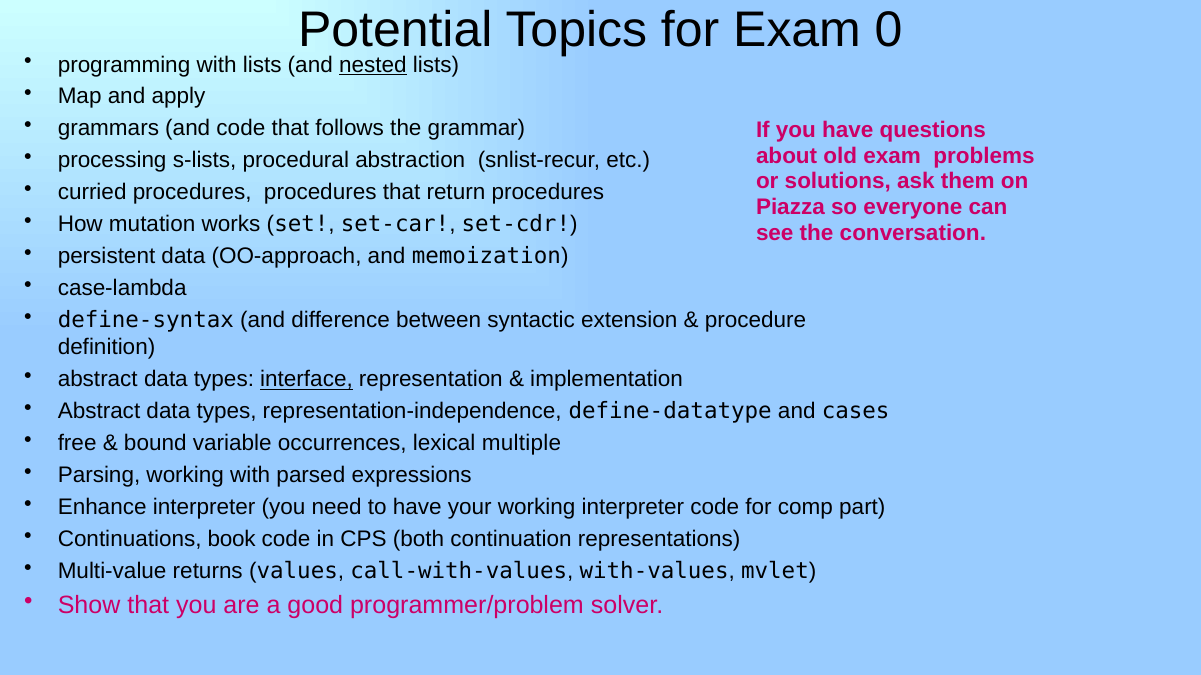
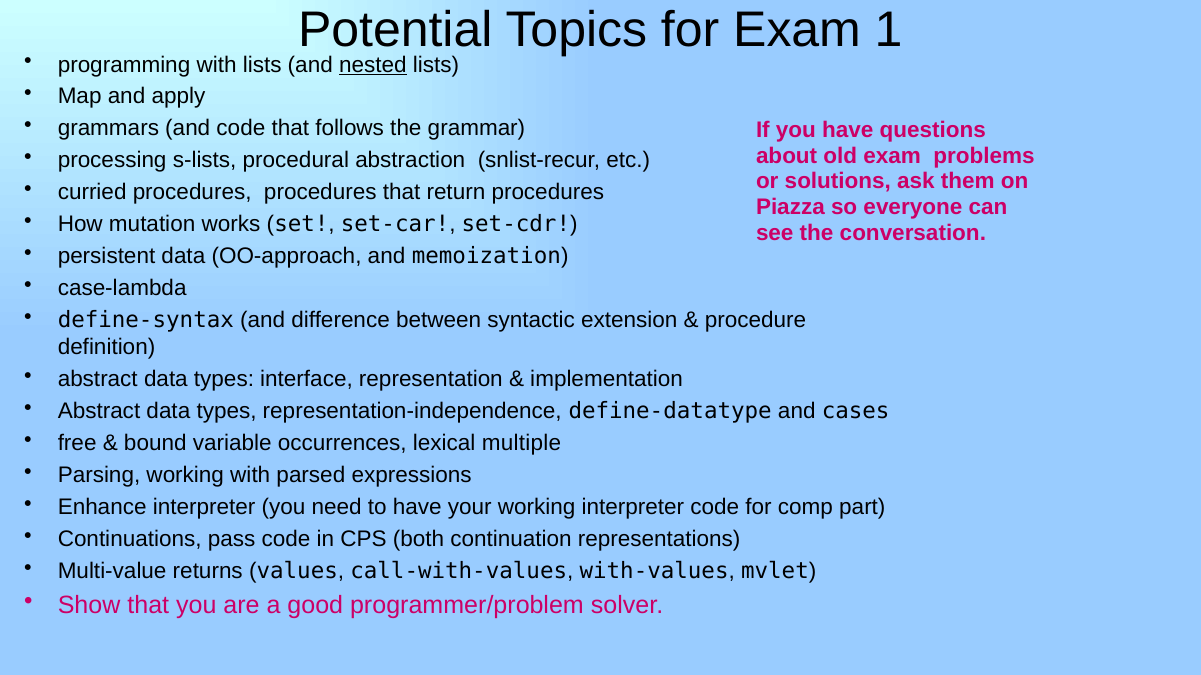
0: 0 -> 1 (889, 30)
interface underline: present -> none (306, 380)
book: book -> pass (232, 540)
